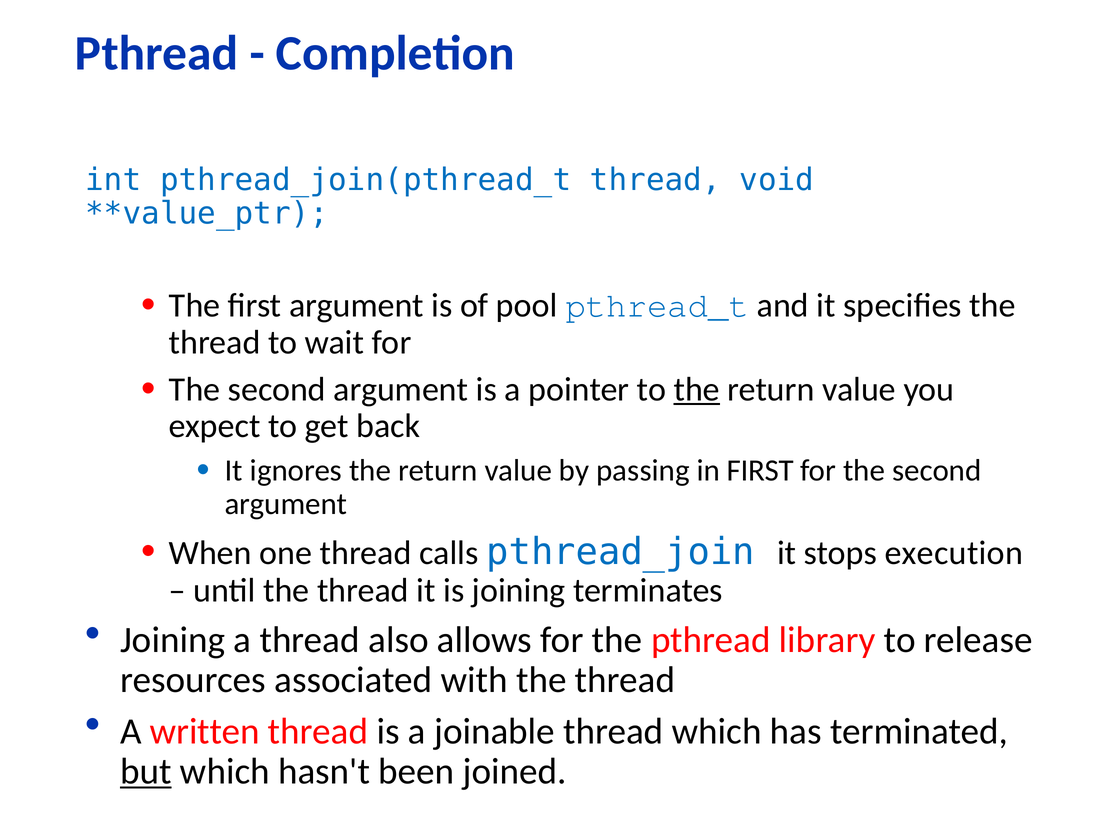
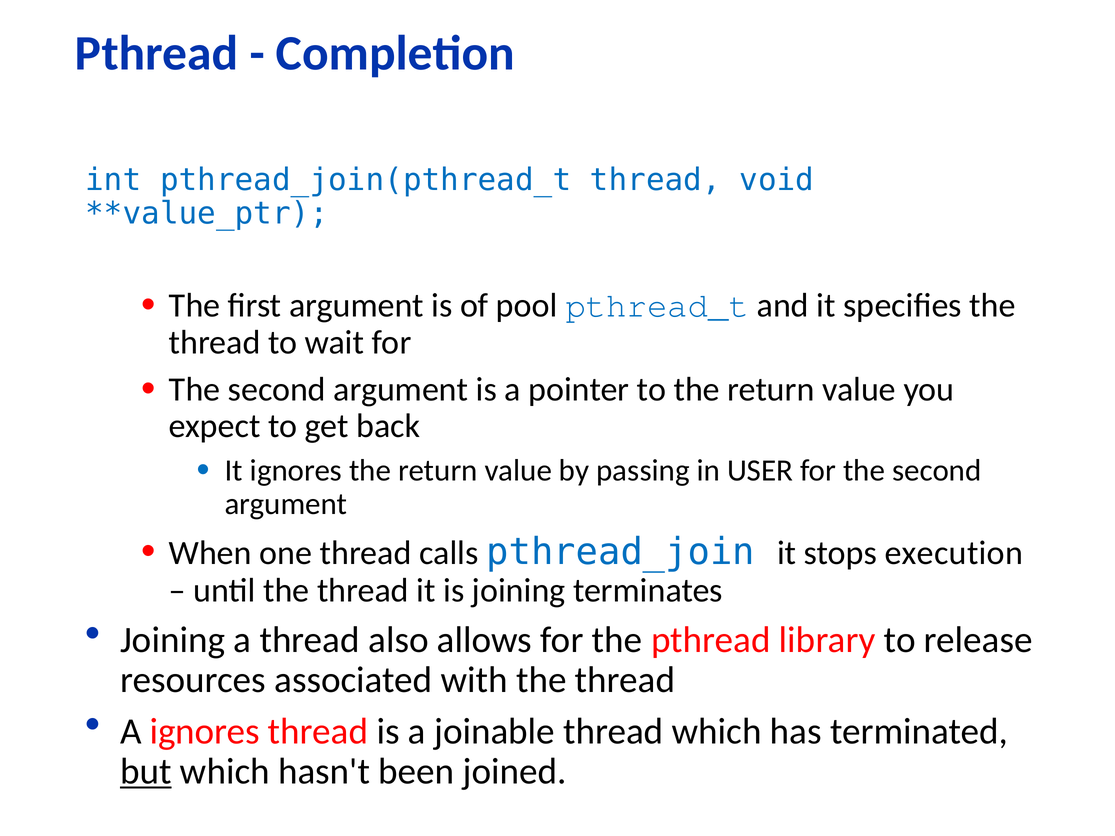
the underline: present -> none (697, 389)
in FIRST: FIRST -> USER (760, 471)
A written: written -> ignores (205, 732)
